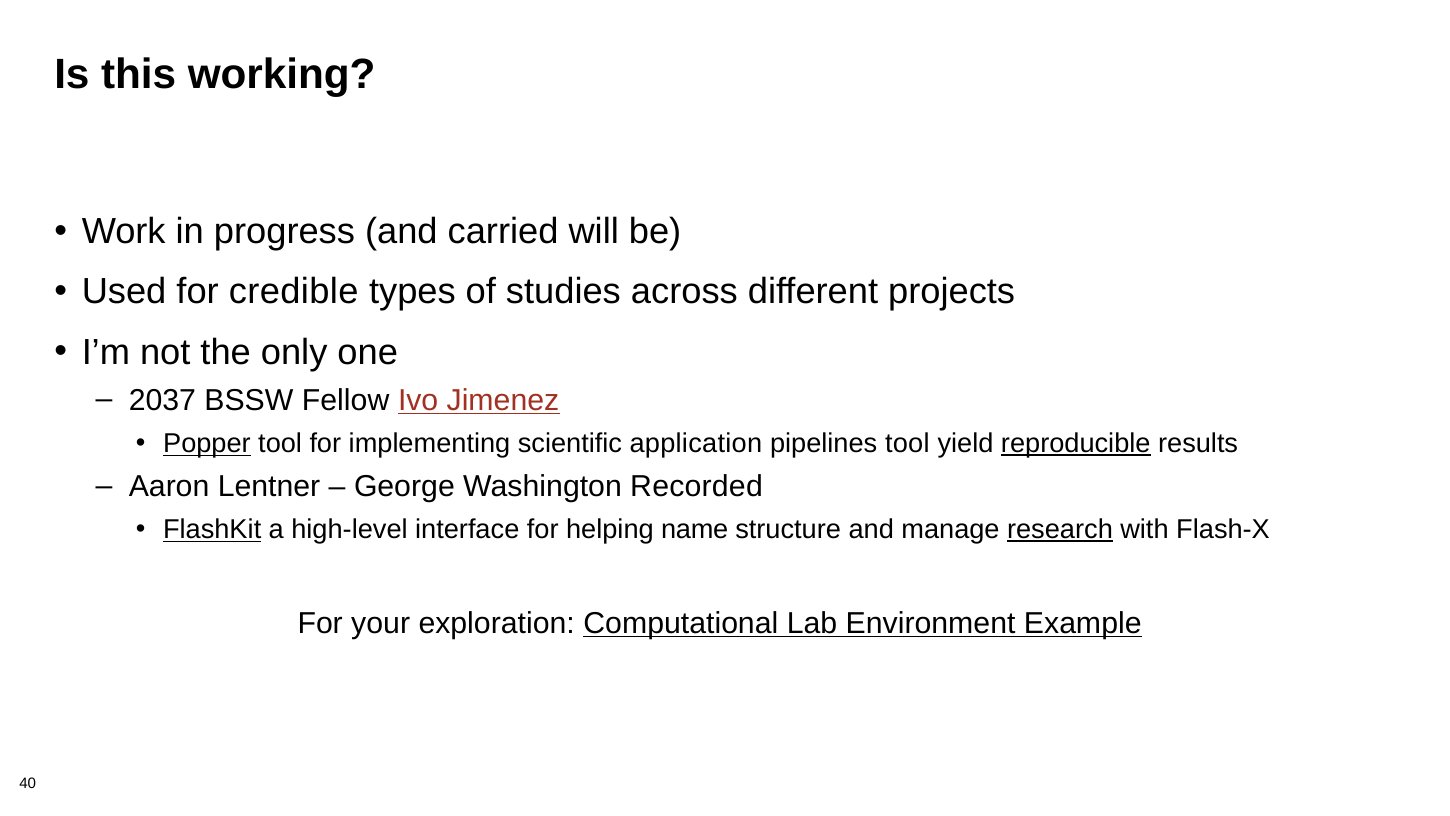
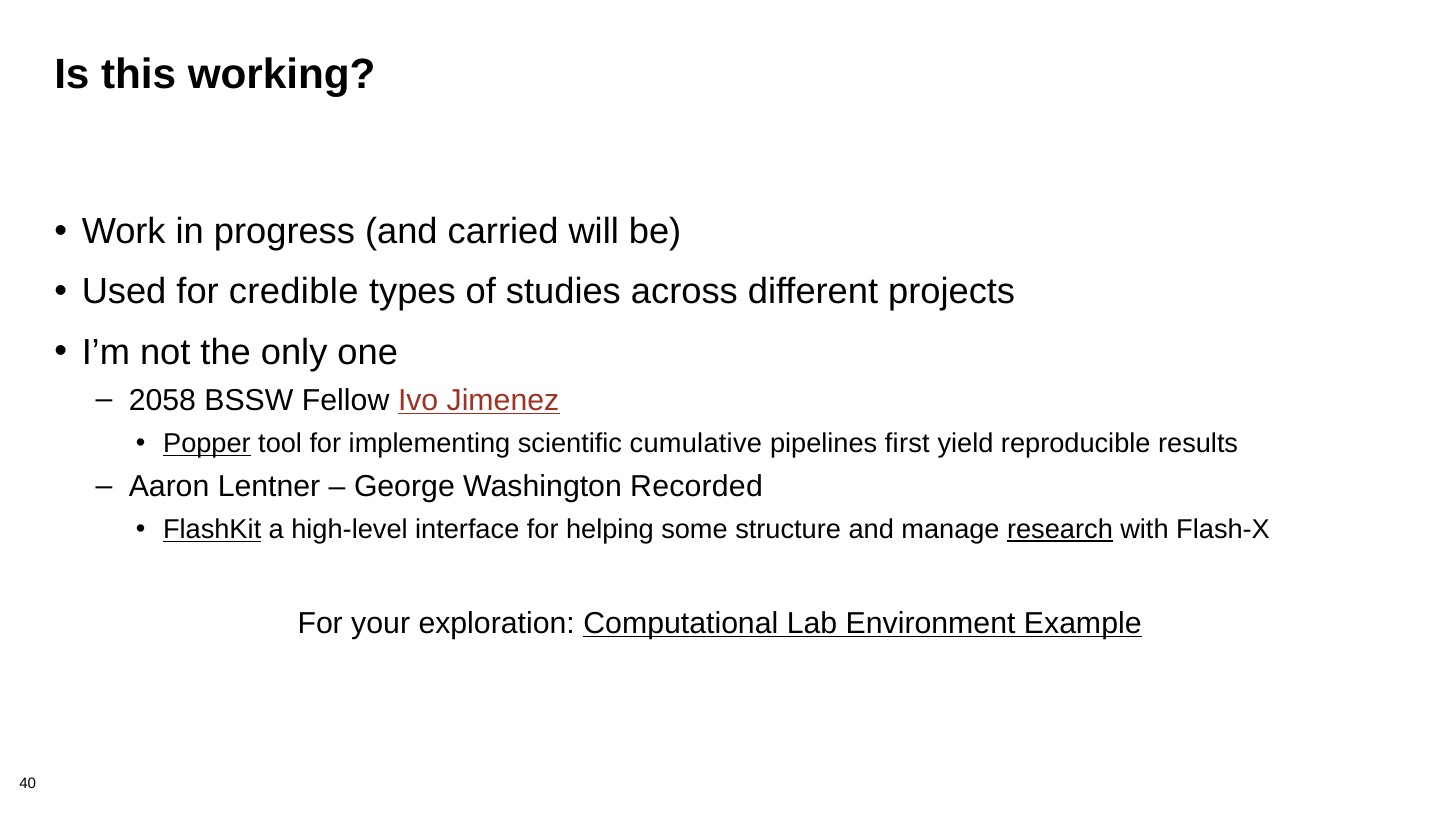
2037: 2037 -> 2058 (162, 400)
application: application -> cumulative (696, 443)
pipelines tool: tool -> first (907, 443)
reproducible underline: present -> none (1076, 443)
name: name -> some (695, 529)
